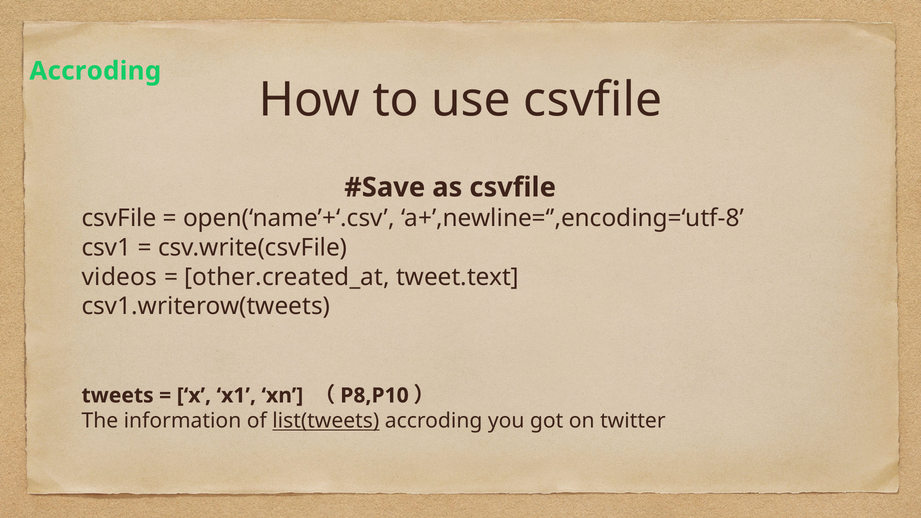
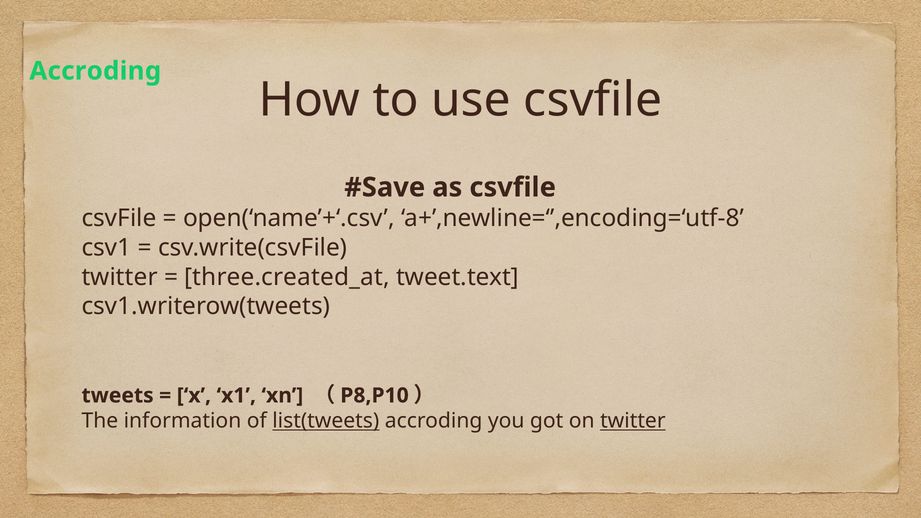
videos: videos -> twitter (120, 277)
other.created_at: other.created_at -> three.created_at (287, 277)
twitter underline: none -> present (633, 421)
